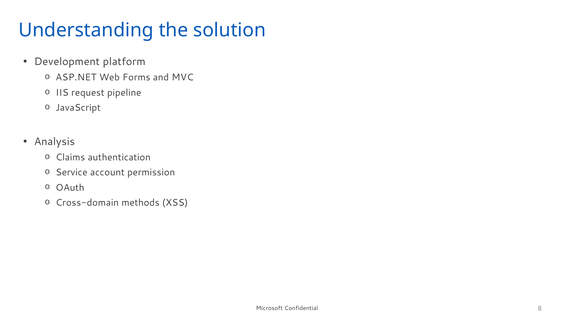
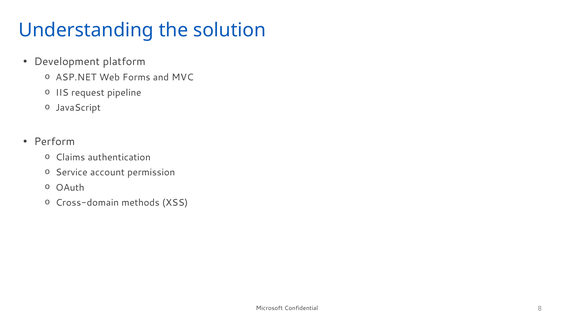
Analysis: Analysis -> Perform (54, 142)
